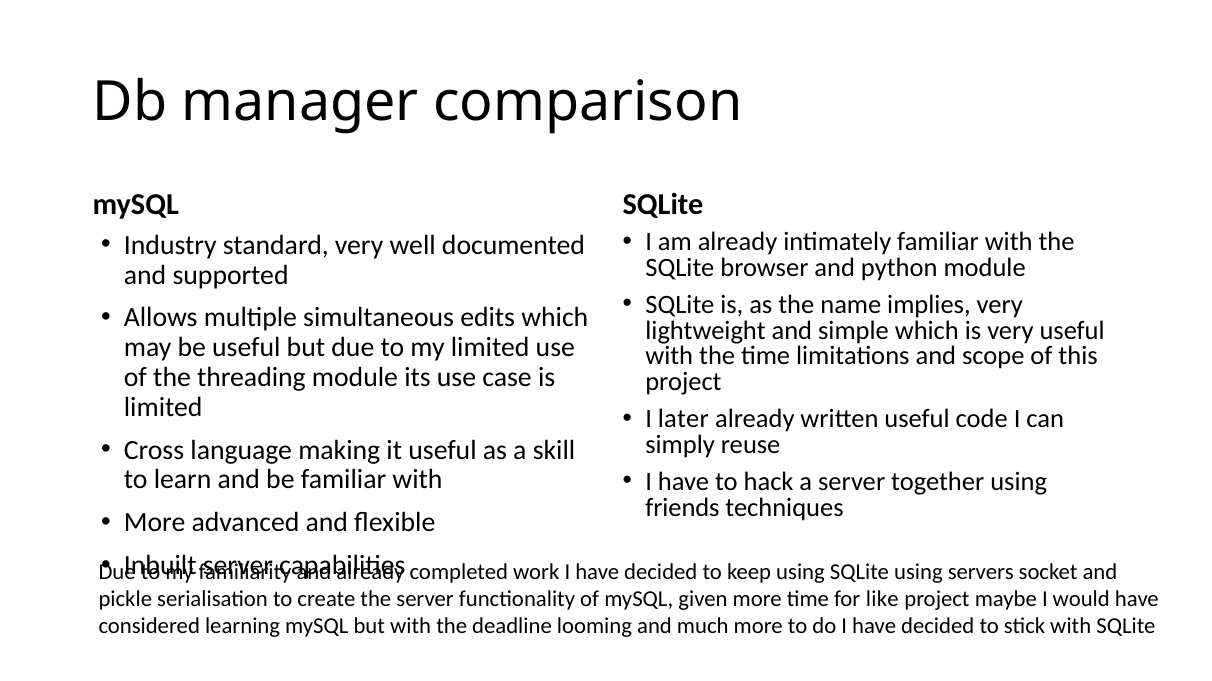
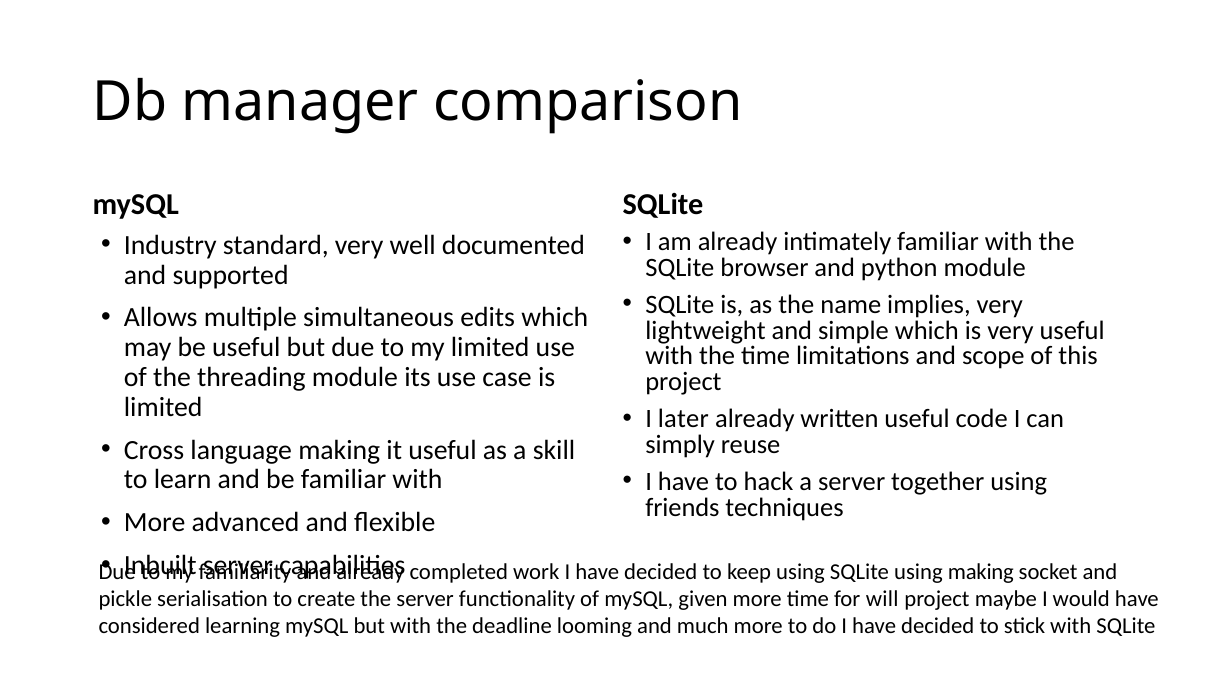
using servers: servers -> making (981, 572)
like: like -> will (882, 599)
